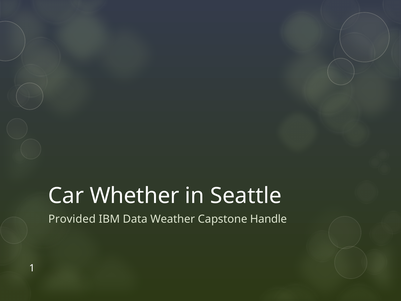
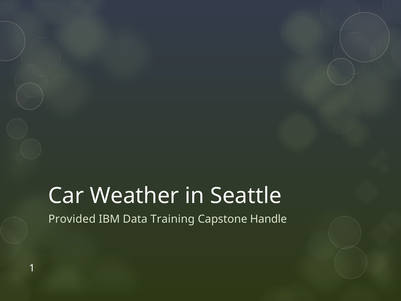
Whether: Whether -> Weather (134, 196)
Weather: Weather -> Training (173, 219)
